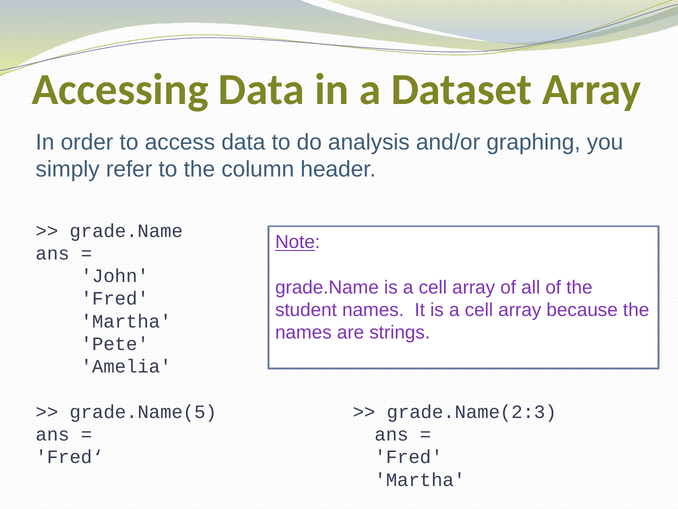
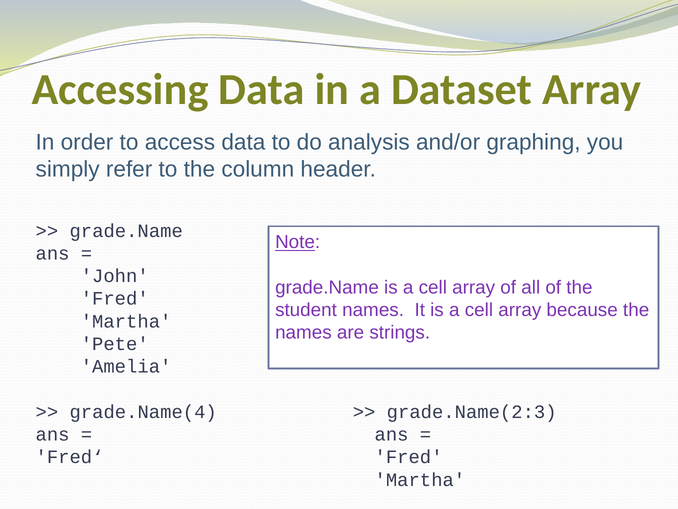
grade.Name(5: grade.Name(5 -> grade.Name(4 (143, 411)
